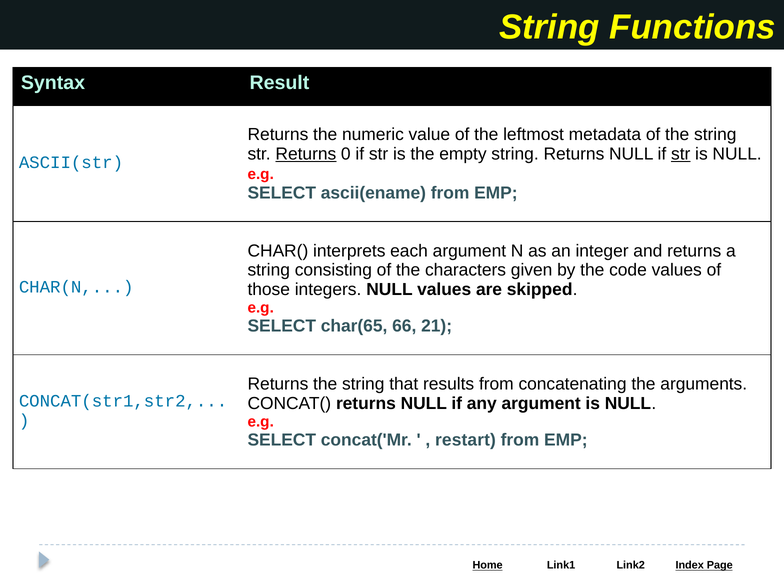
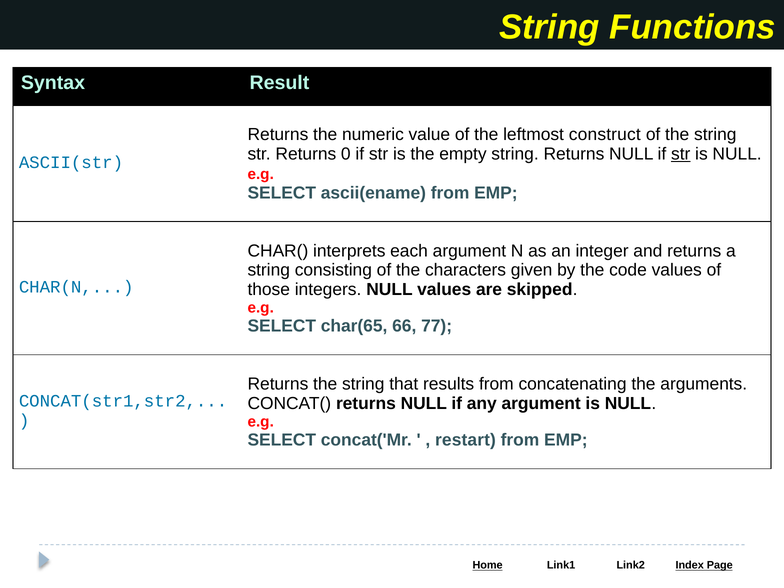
metadata: metadata -> construct (605, 135)
Returns underline: present -> none (306, 154)
21: 21 -> 77 (437, 326)
